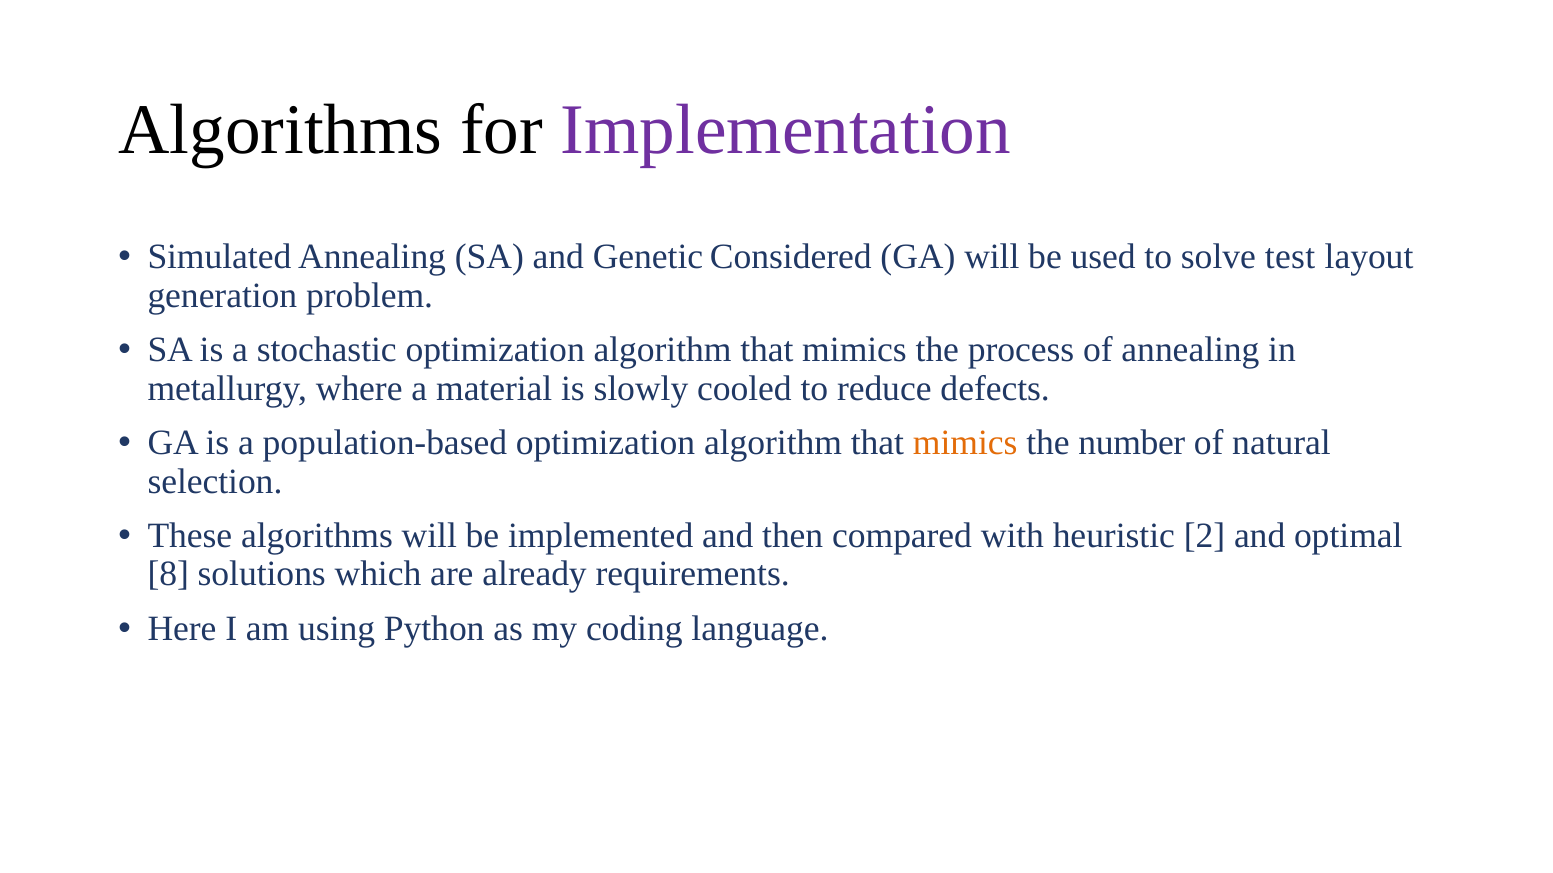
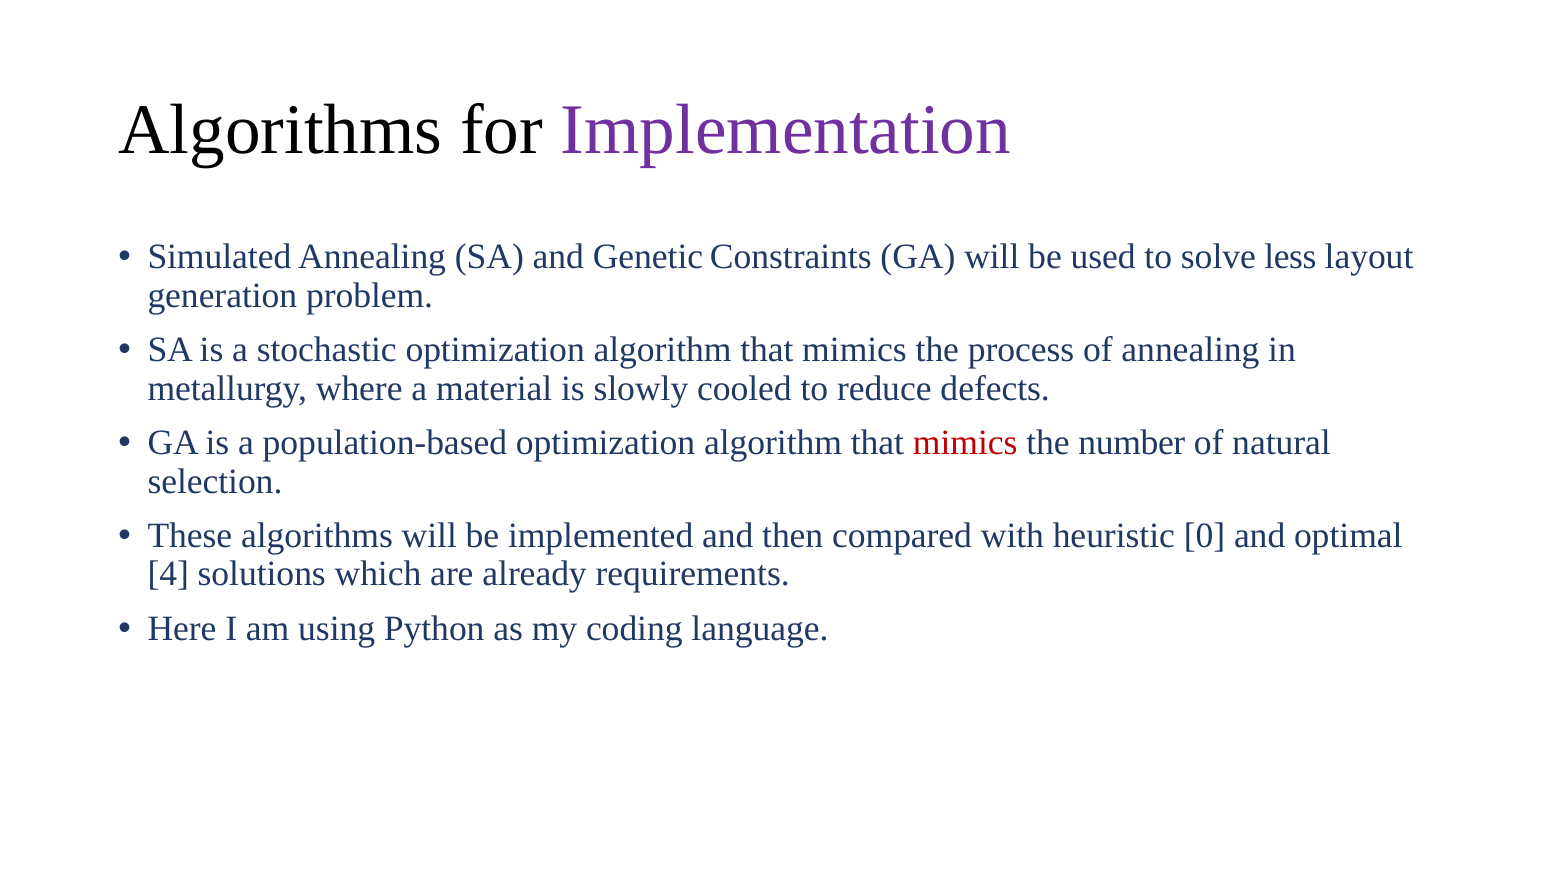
Considered: Considered -> Constraints (791, 257)
test: test -> less (1290, 257)
mimics colour: orange -> red (965, 443)
2: 2 -> 0 (1205, 536)
8: 8 -> 4 (168, 575)
